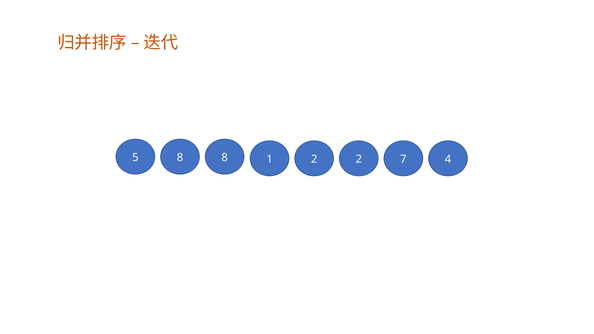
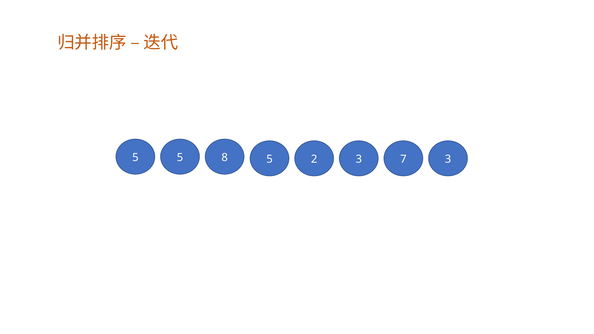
5 8: 8 -> 5 (180, 157)
8 1: 1 -> 5 (270, 159)
2 2: 2 -> 3 (359, 159)
7 4: 4 -> 3 (448, 159)
